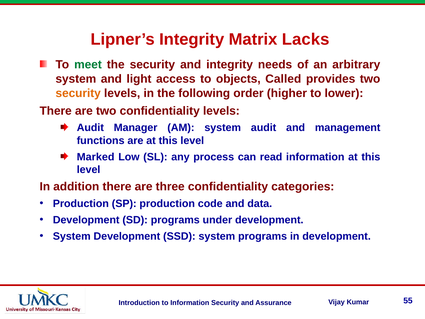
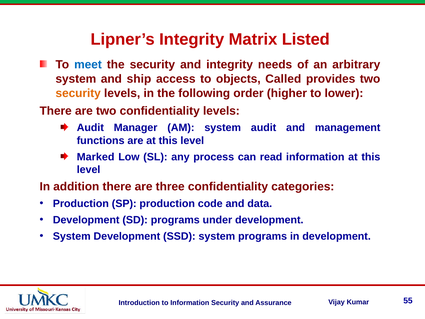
Lacks: Lacks -> Listed (306, 39)
meet colour: green -> blue (88, 65)
light: light -> ship (139, 79)
